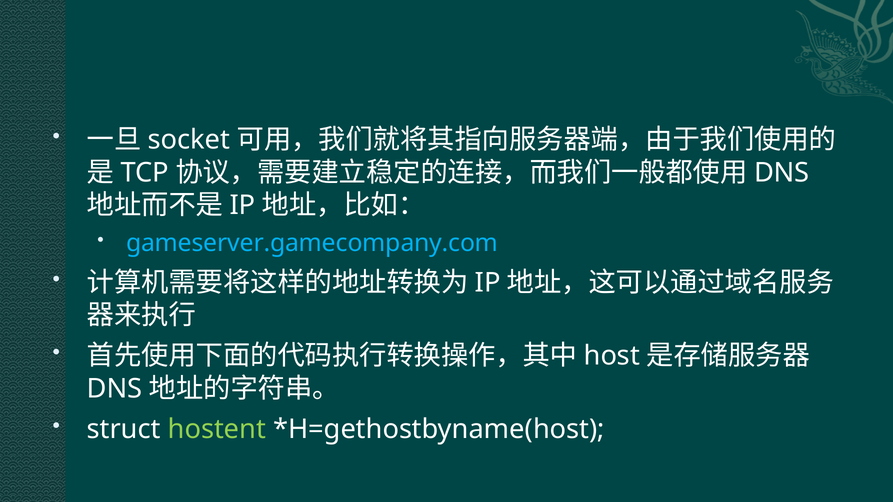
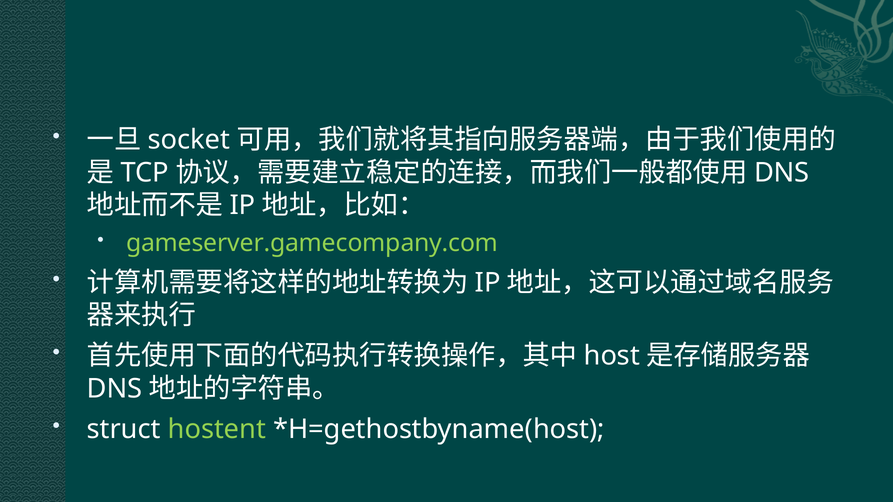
gameserver.gamecompany.com colour: light blue -> light green (312, 243)
